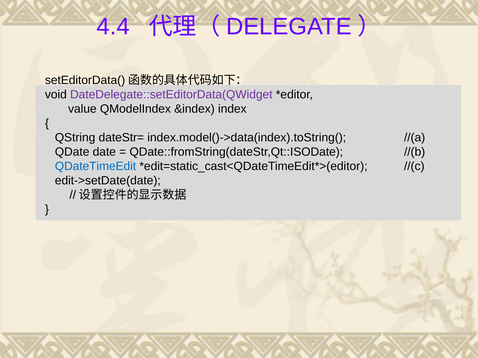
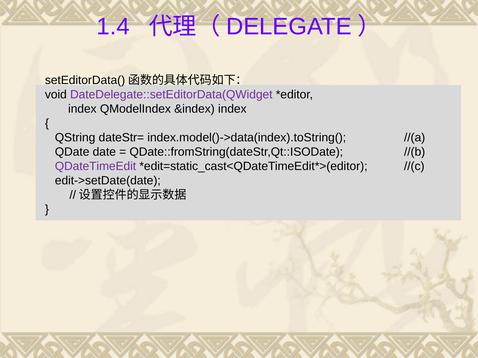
4.4: 4.4 -> 1.4 (113, 27)
value: value -> index (82, 109)
QDateTimeEdit colour: blue -> purple (96, 166)
